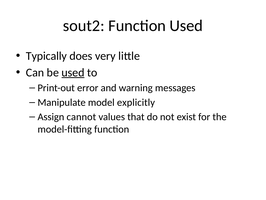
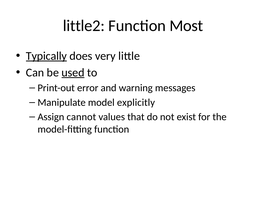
sout2: sout2 -> little2 (84, 26)
Function Used: Used -> Most (186, 26)
Typically underline: none -> present (46, 56)
